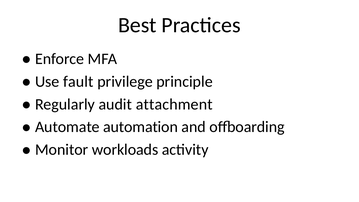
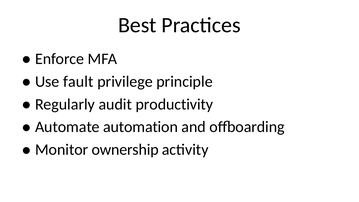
attachment: attachment -> productivity (174, 104)
workloads: workloads -> ownership (125, 150)
